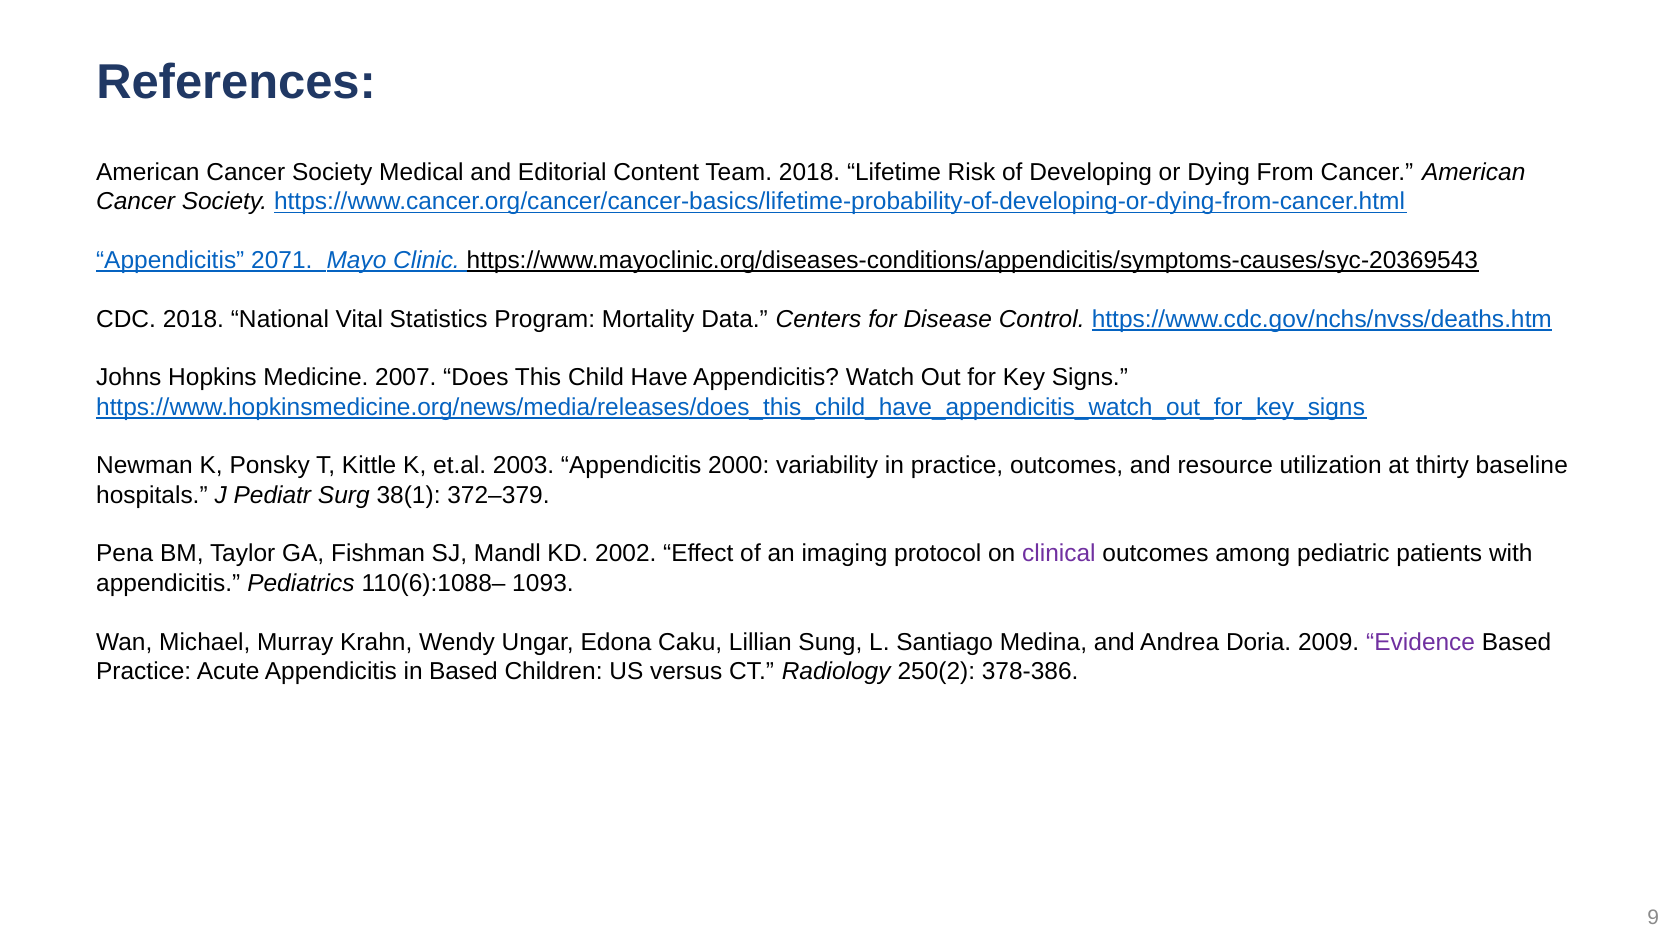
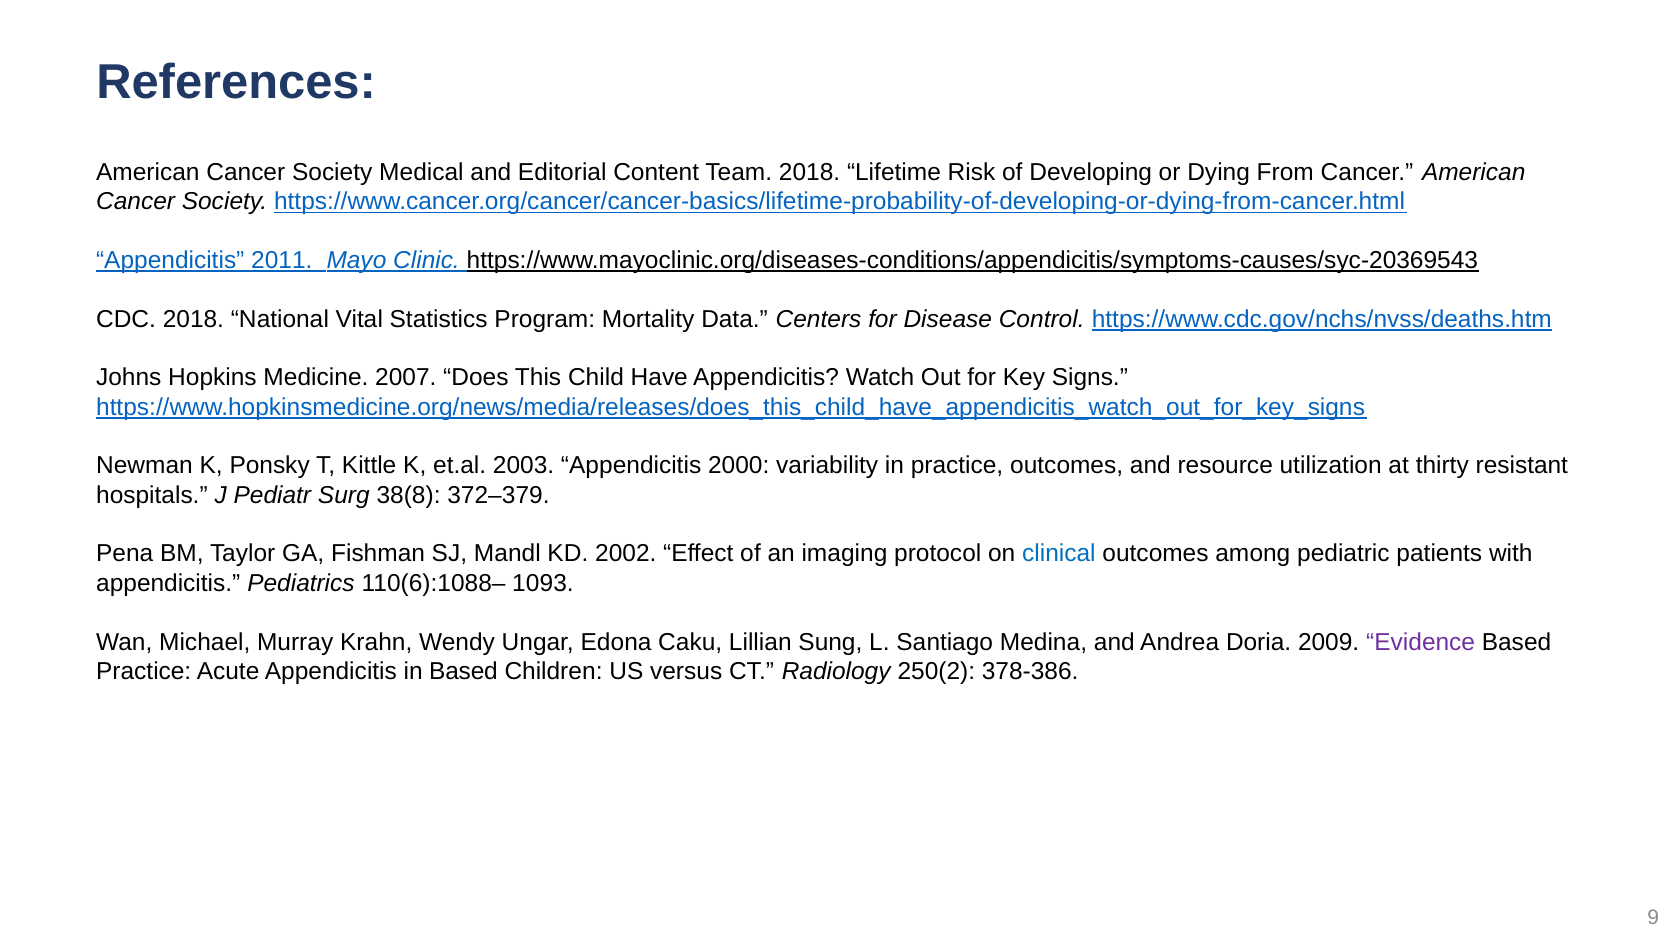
2071: 2071 -> 2011 (282, 260)
baseline: baseline -> resistant (1522, 466)
38(1: 38(1 -> 38(8 (409, 495)
clinical colour: purple -> blue (1059, 554)
